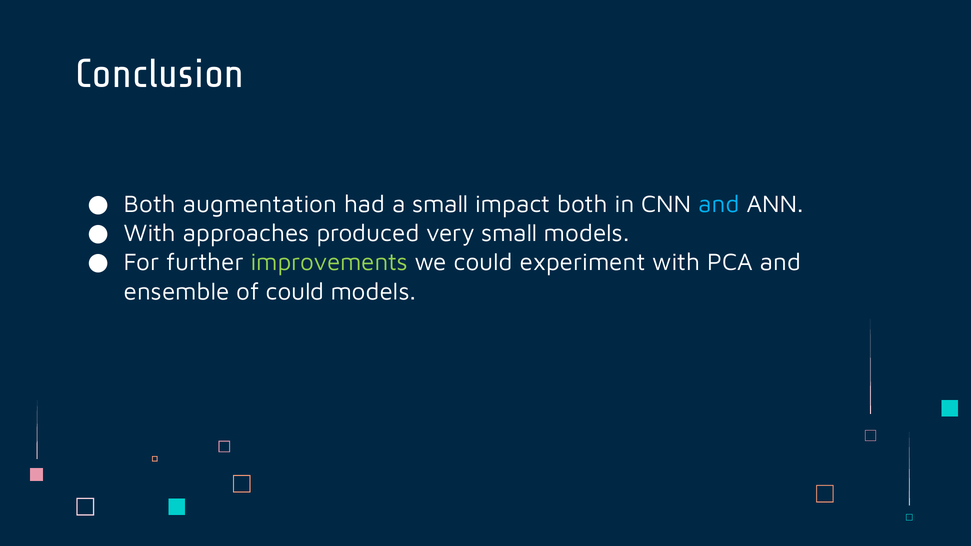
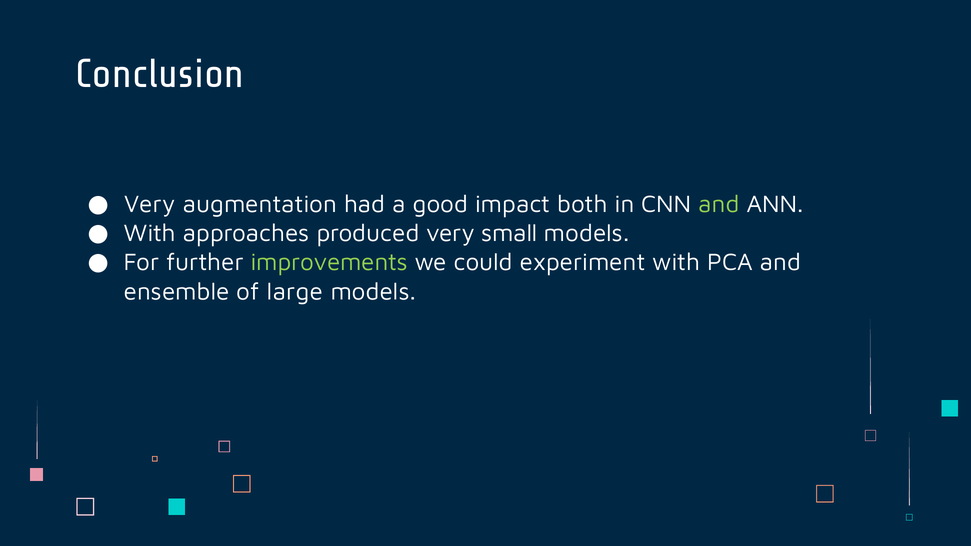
Both: Both -> Very (150, 204)
a small: small -> good (440, 204)
and colour: light blue -> light green (719, 204)
of could: could -> large (295, 292)
